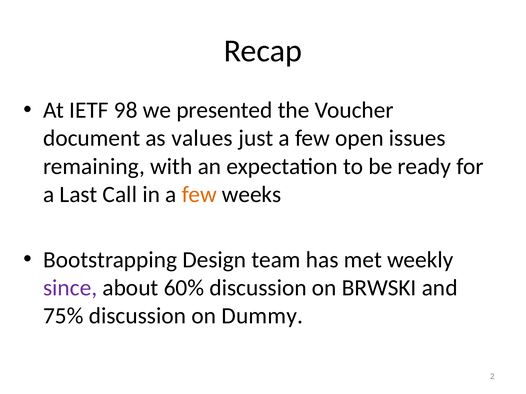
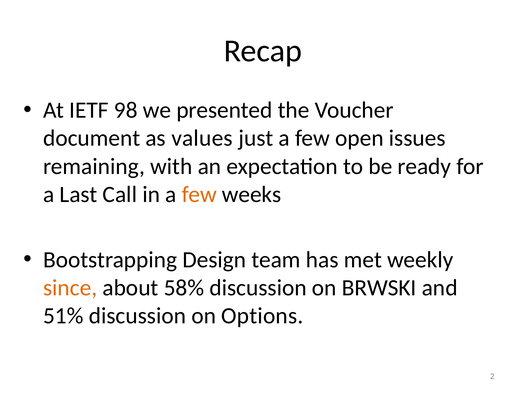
since colour: purple -> orange (70, 288)
60%: 60% -> 58% (184, 288)
75%: 75% -> 51% (63, 316)
Dummy: Dummy -> Options (262, 316)
